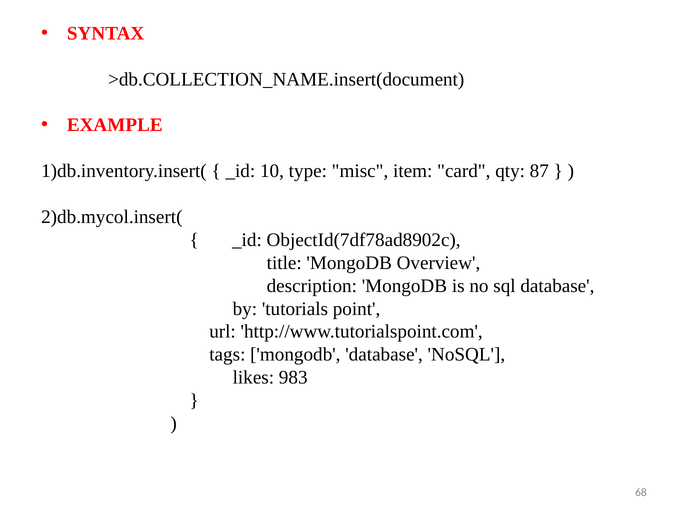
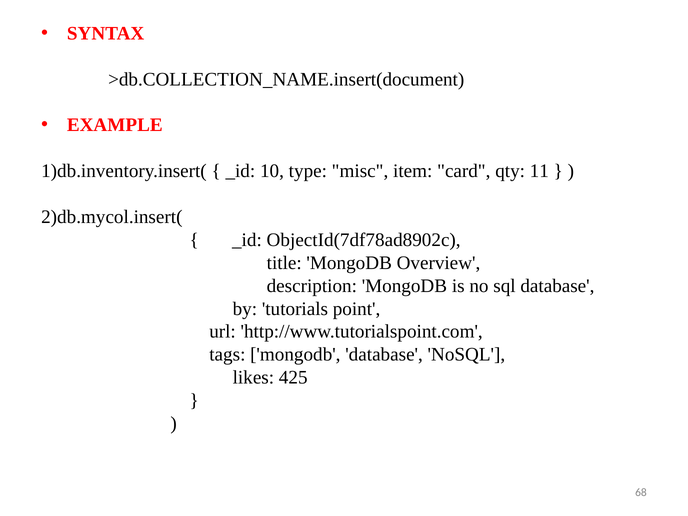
87: 87 -> 11 (539, 171)
983: 983 -> 425 (293, 378)
